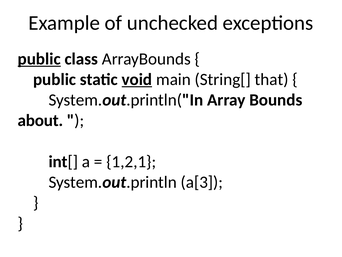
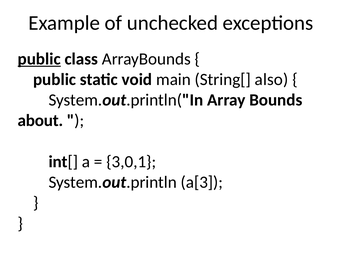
void underline: present -> none (137, 79)
that: that -> also (271, 79)
1,2,1: 1,2,1 -> 3,0,1 (131, 161)
